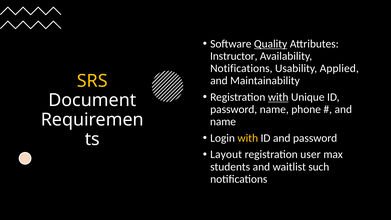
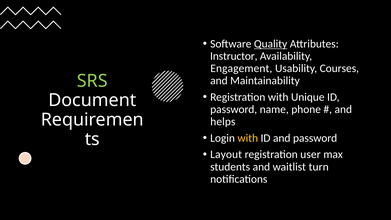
Notifications: Notifications -> Engagement (241, 68)
Applied: Applied -> Courses (339, 68)
SRS colour: yellow -> light green (92, 81)
with underline: present -> none (278, 97)
name: name -> helps (223, 122)
such: such -> turn (319, 167)
